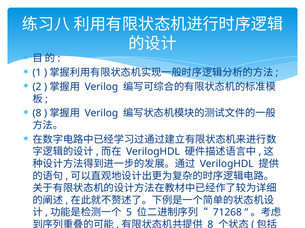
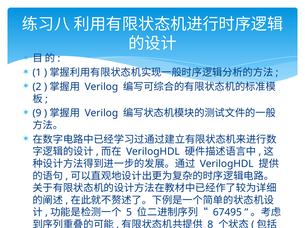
8: 8 -> 9 (37, 113)
71268: 71268 -> 67495 (227, 213)
